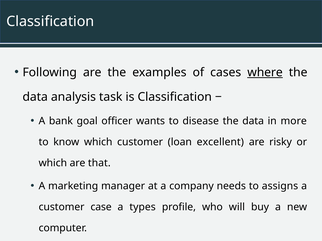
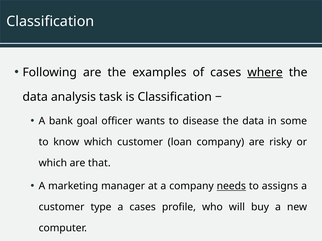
more: more -> some (294, 121)
loan excellent: excellent -> company (220, 142)
needs underline: none -> present (231, 186)
case: case -> type (101, 207)
a types: types -> cases (143, 207)
